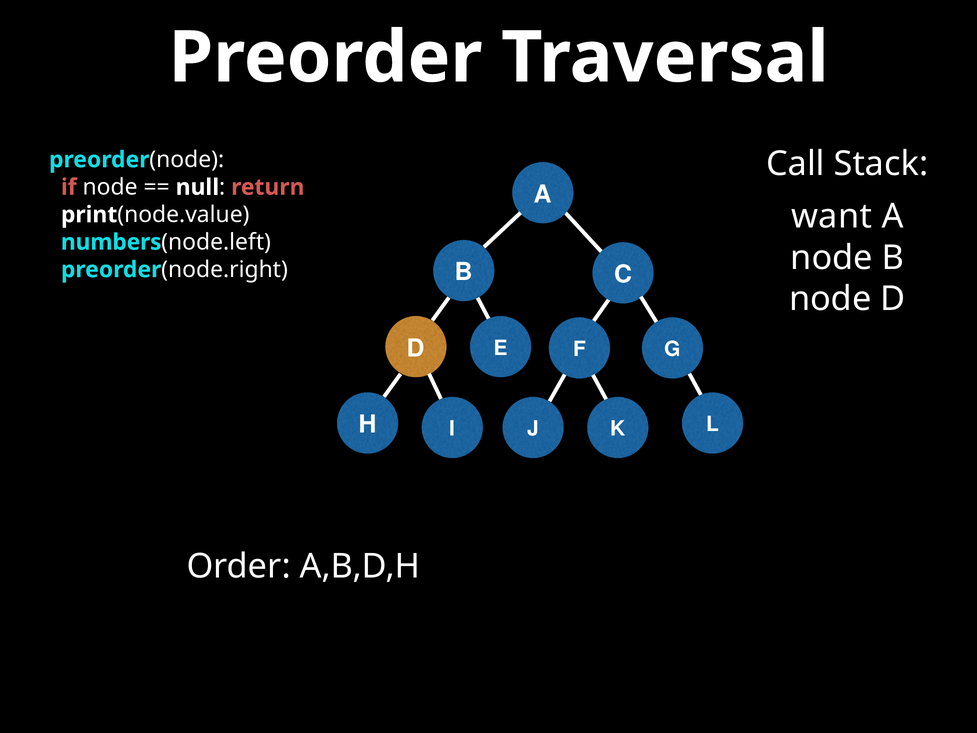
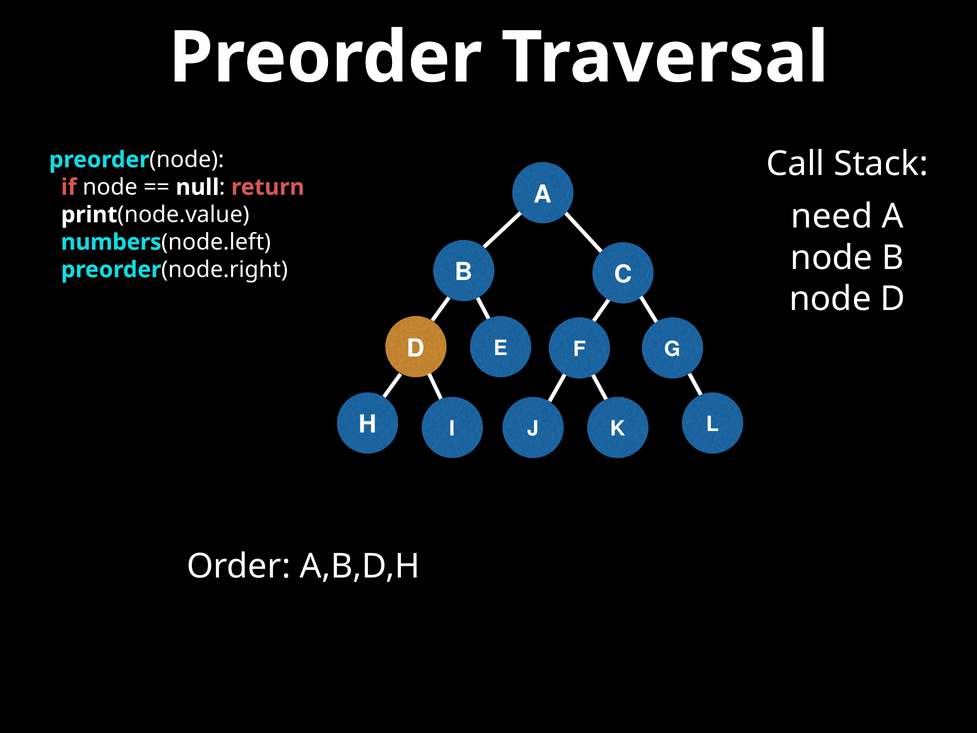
want: want -> need (832, 216)
